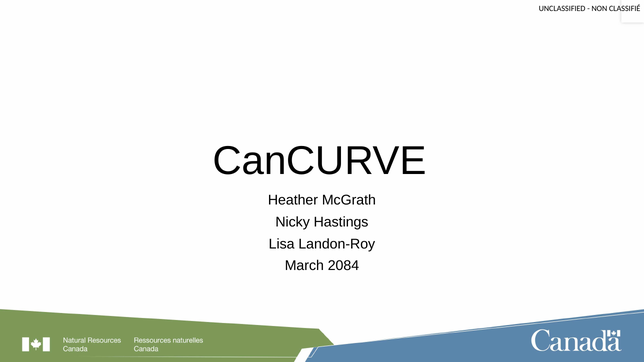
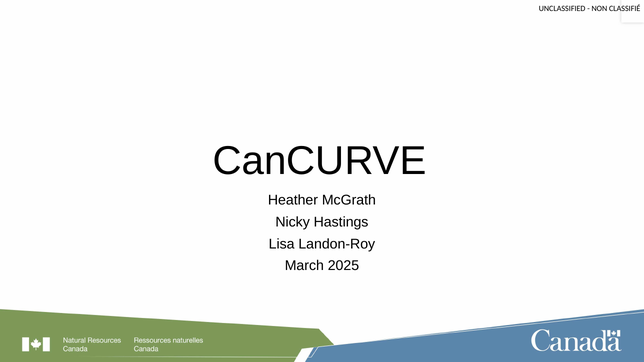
2084: 2084 -> 2025 (343, 266)
